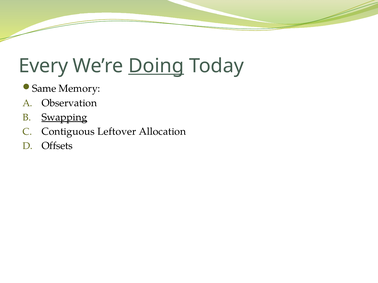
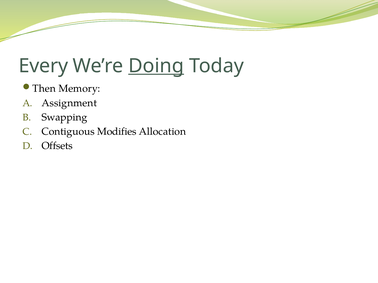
Same: Same -> Then (44, 89)
Observation: Observation -> Assignment (69, 103)
Swapping underline: present -> none (64, 117)
Leftover: Leftover -> Modifies (117, 132)
